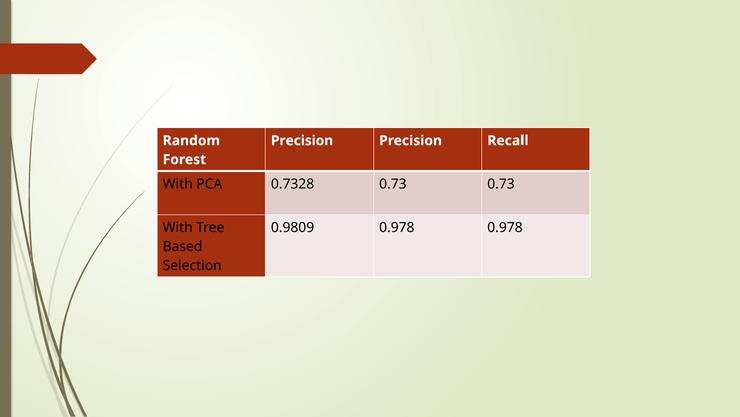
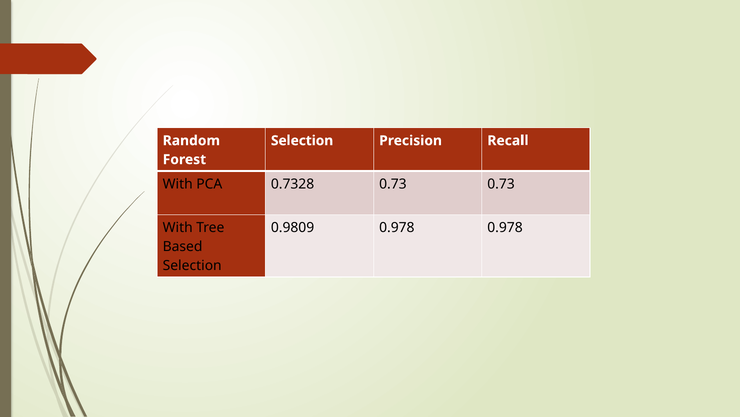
Precision: Precision -> Selection (302, 140)
